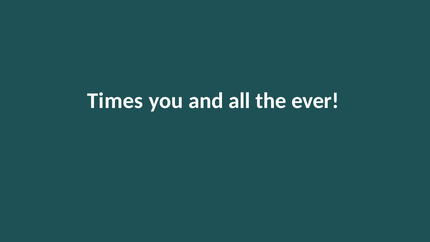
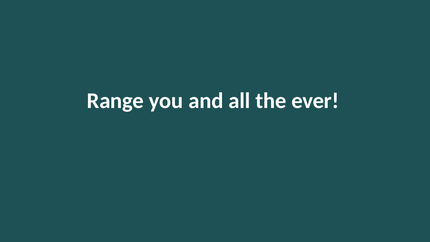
Times: Times -> Range (115, 101)
